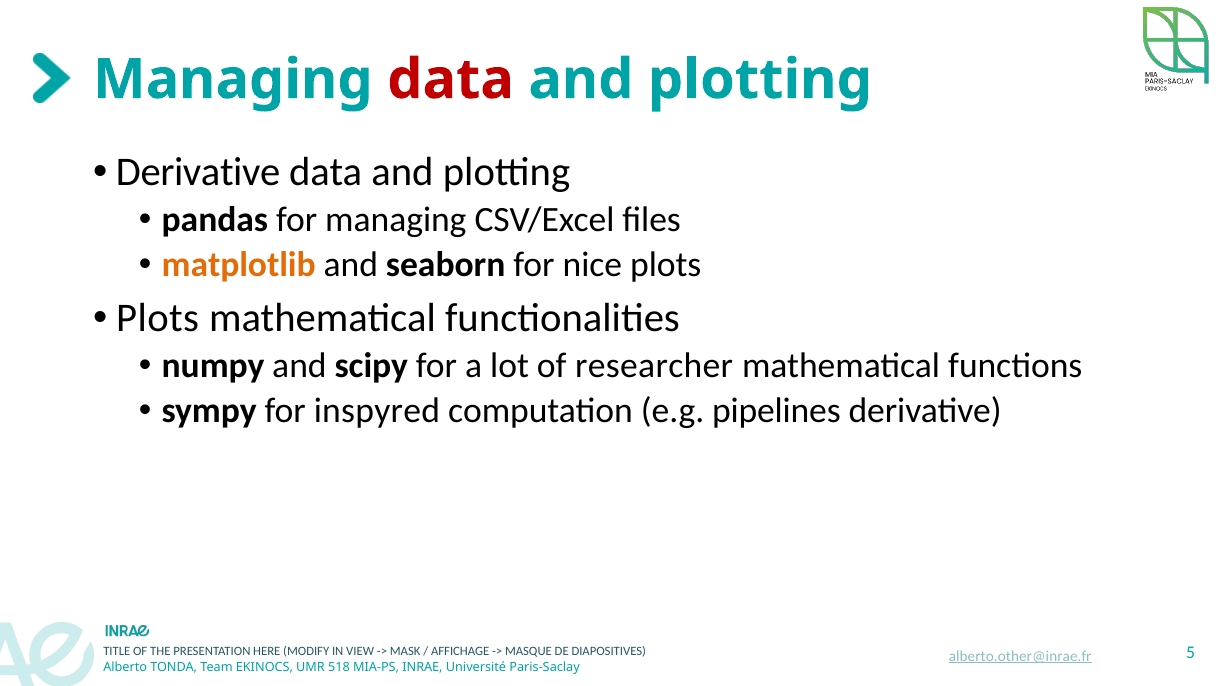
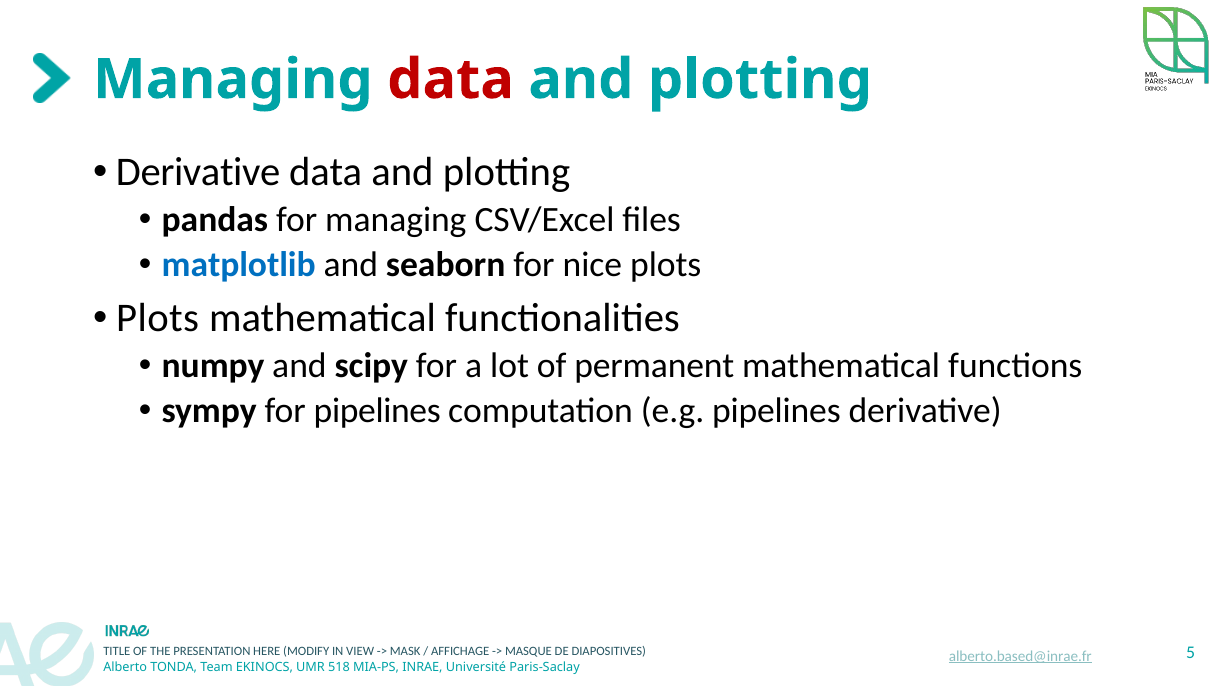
matplotlib colour: orange -> blue (239, 265)
researcher: researcher -> permanent (654, 366)
for inspyred: inspyred -> pipelines (377, 411)
alberto.other@inrae.fr: alberto.other@inrae.fr -> alberto.based@inrae.fr (1020, 656)
